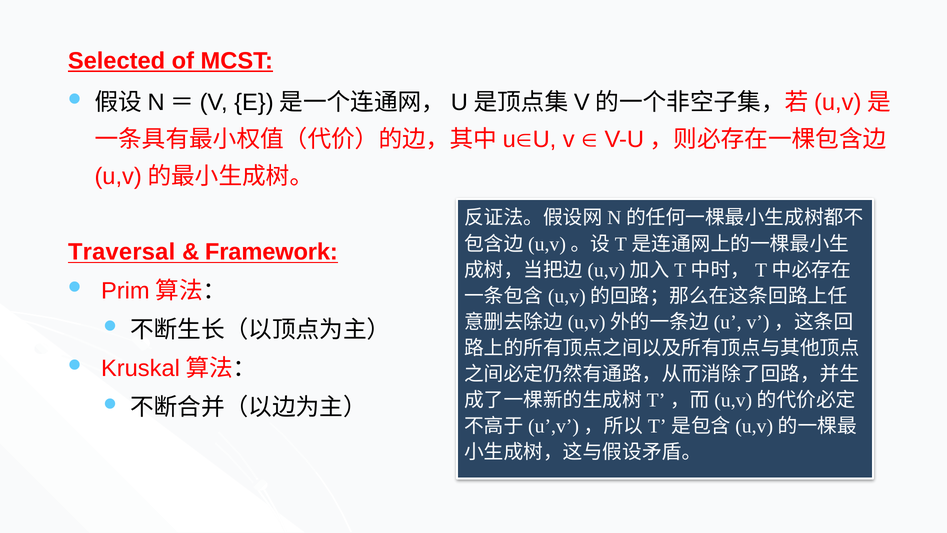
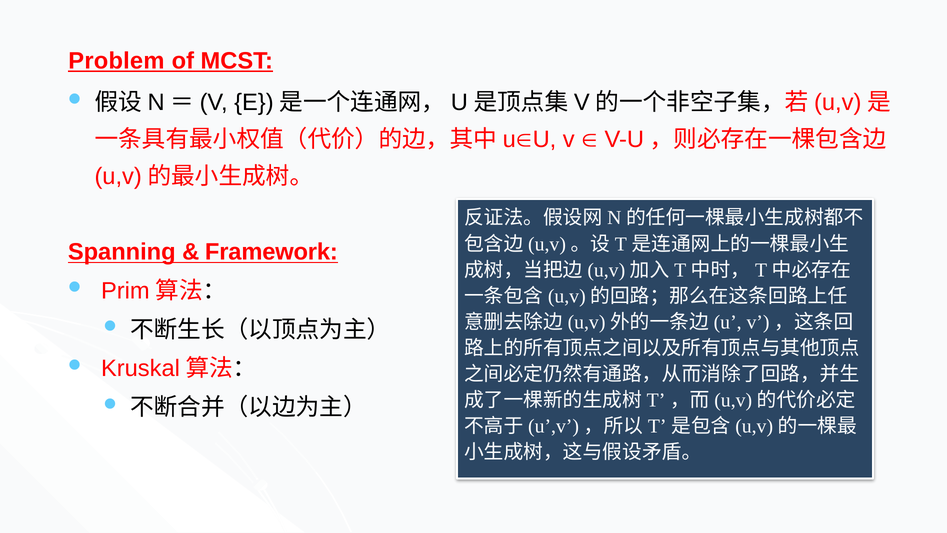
Selected: Selected -> Problem (116, 61)
Traversal: Traversal -> Spanning (122, 252)
